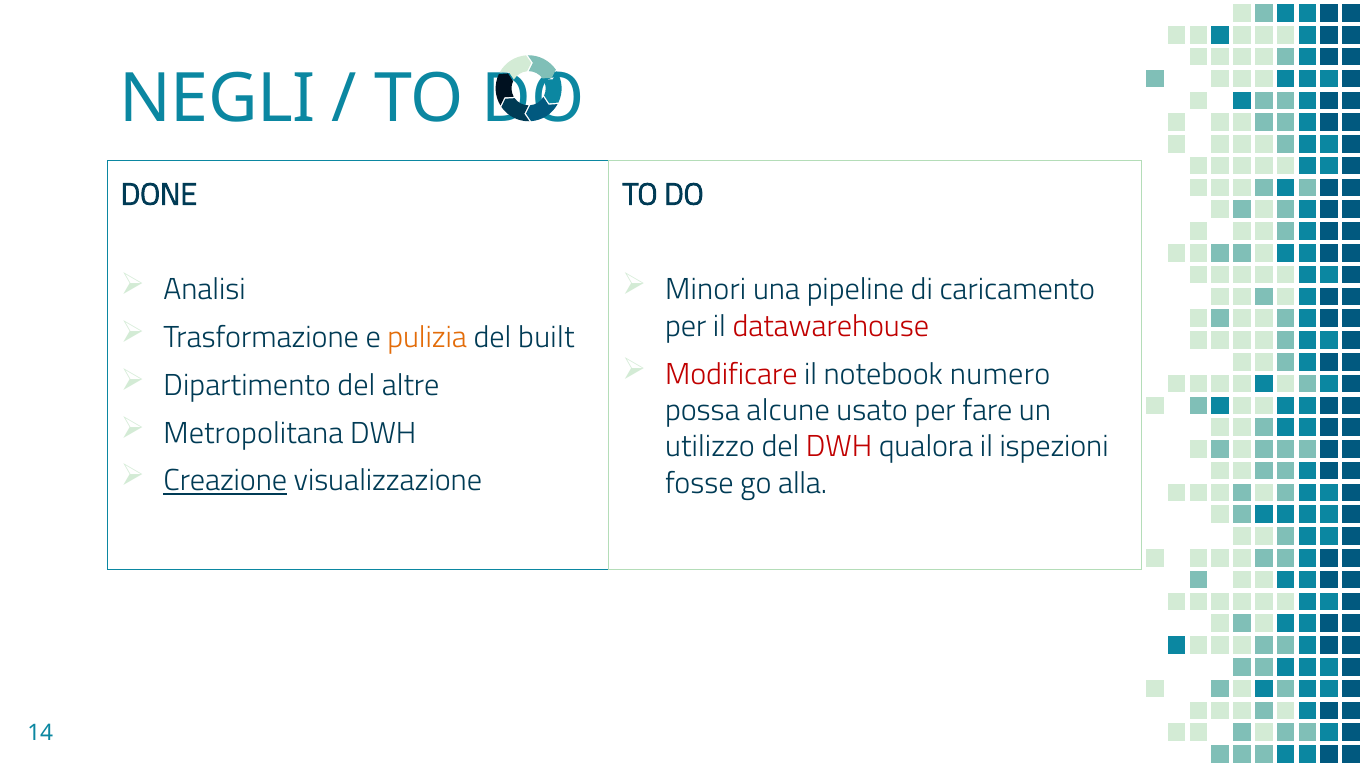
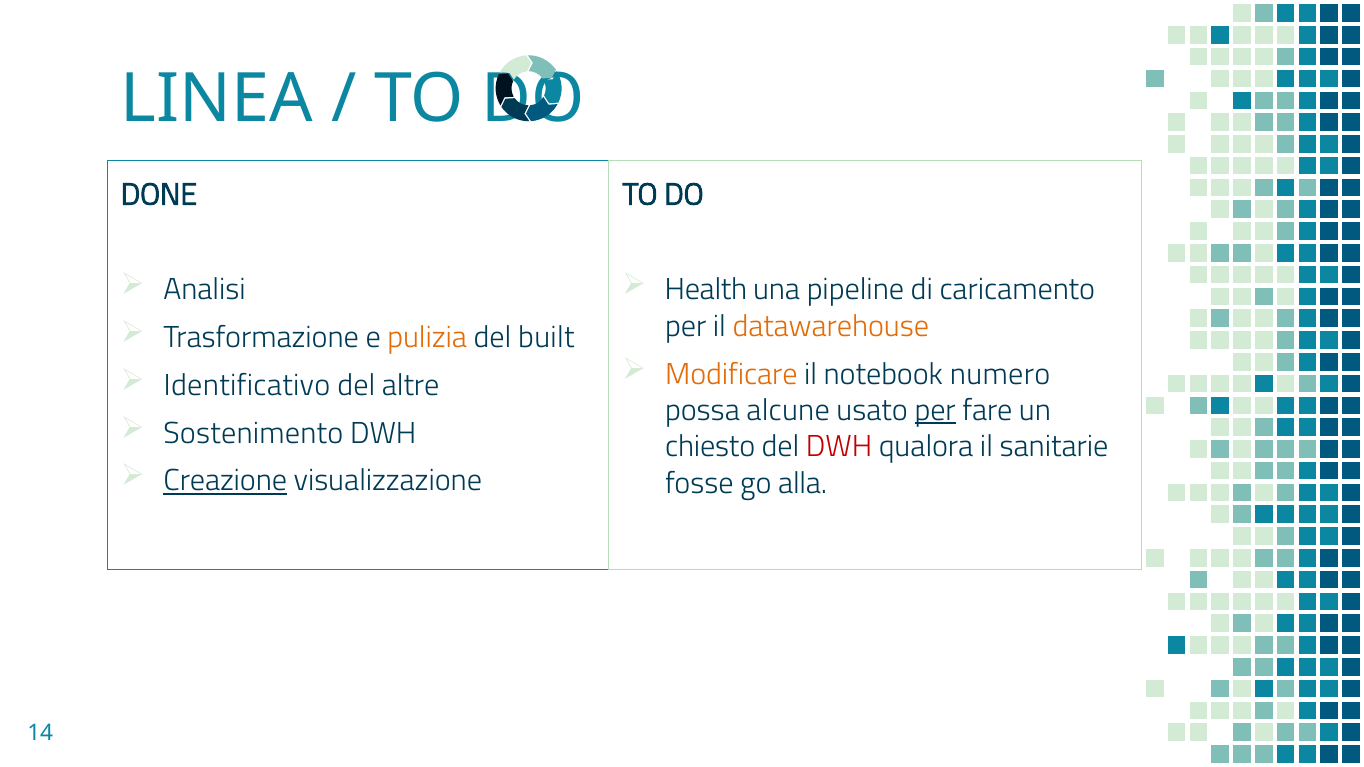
NEGLI: NEGLI -> LINEA (217, 99)
Minori: Minori -> Health (706, 290)
datawarehouse colour: red -> orange (831, 326)
Modificare colour: red -> orange (731, 374)
Dipartimento: Dipartimento -> Identificativo (247, 386)
per underline: none -> present (935, 411)
Metropolitana: Metropolitana -> Sostenimento (253, 433)
utilizzo: utilizzo -> chiesto (710, 447)
ispezioni: ispezioni -> sanitarie (1054, 447)
